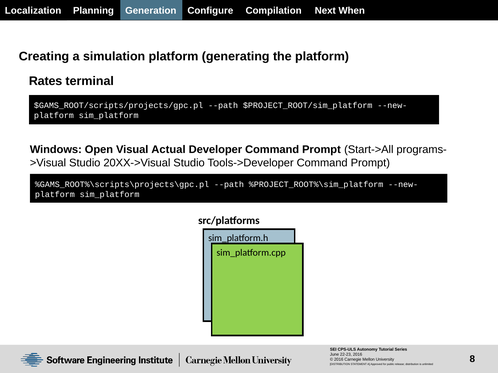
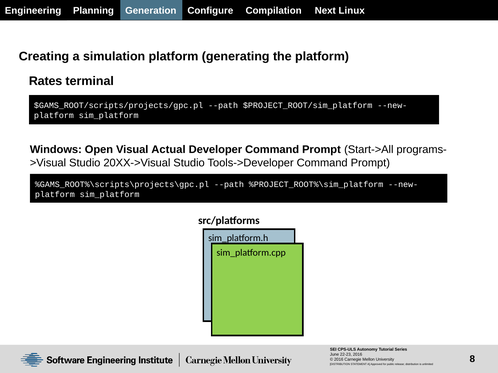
Localization: Localization -> Engineering (33, 11)
When: When -> Linux (352, 10)
